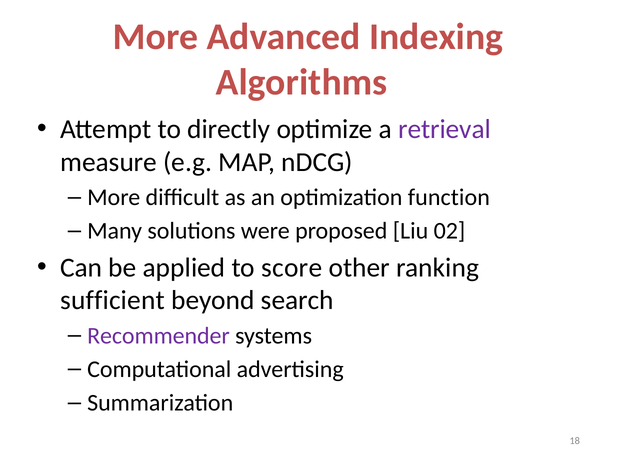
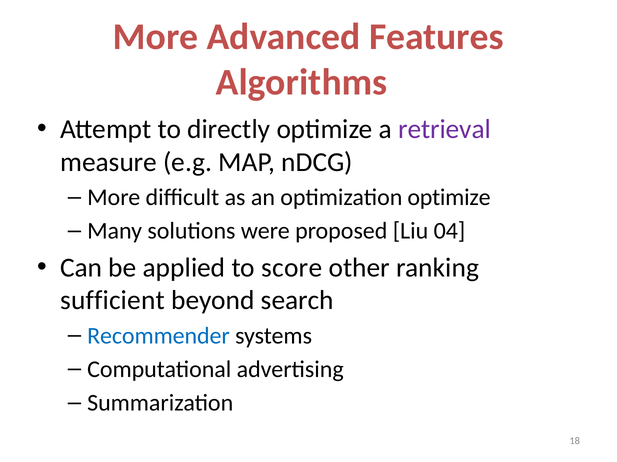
Indexing: Indexing -> Features (436, 37)
optimization function: function -> optimize (449, 198)
02: 02 -> 04 (449, 231)
Recommender colour: purple -> blue (158, 336)
